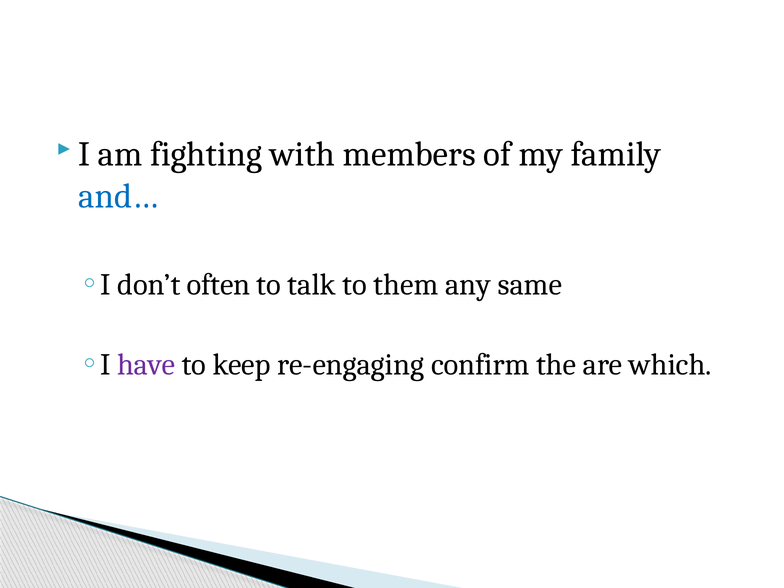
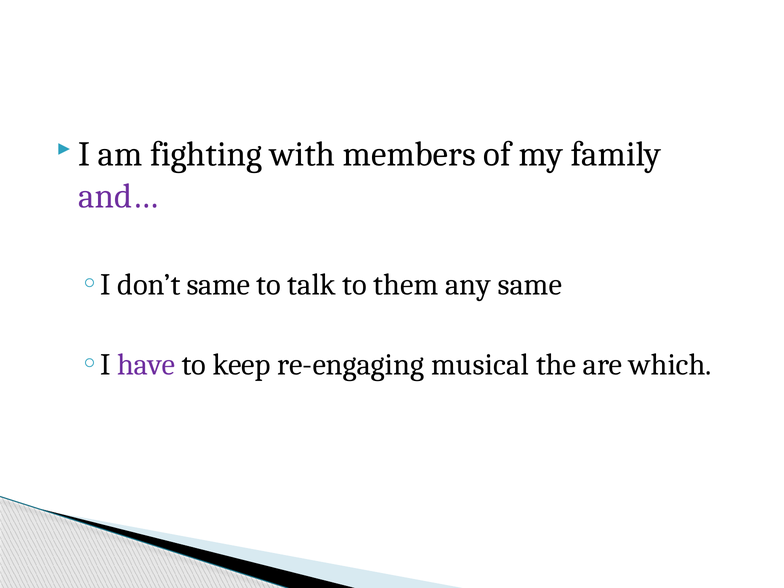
and… colour: blue -> purple (118, 196)
don’t often: often -> same (219, 285)
confirm: confirm -> musical (480, 365)
